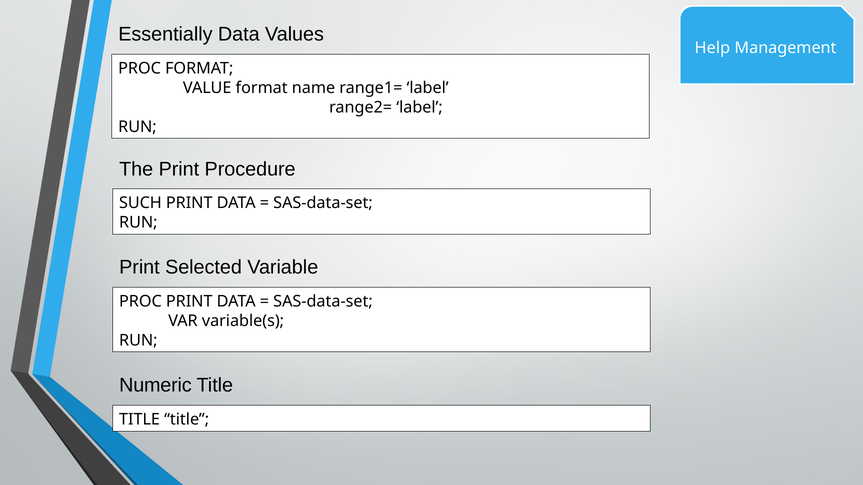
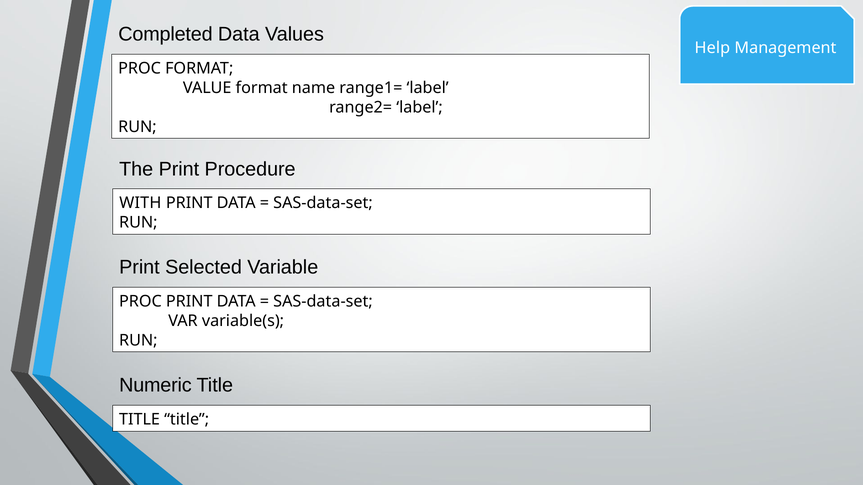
Essentially: Essentially -> Completed (165, 34)
SUCH: SUCH -> WITH (140, 203)
